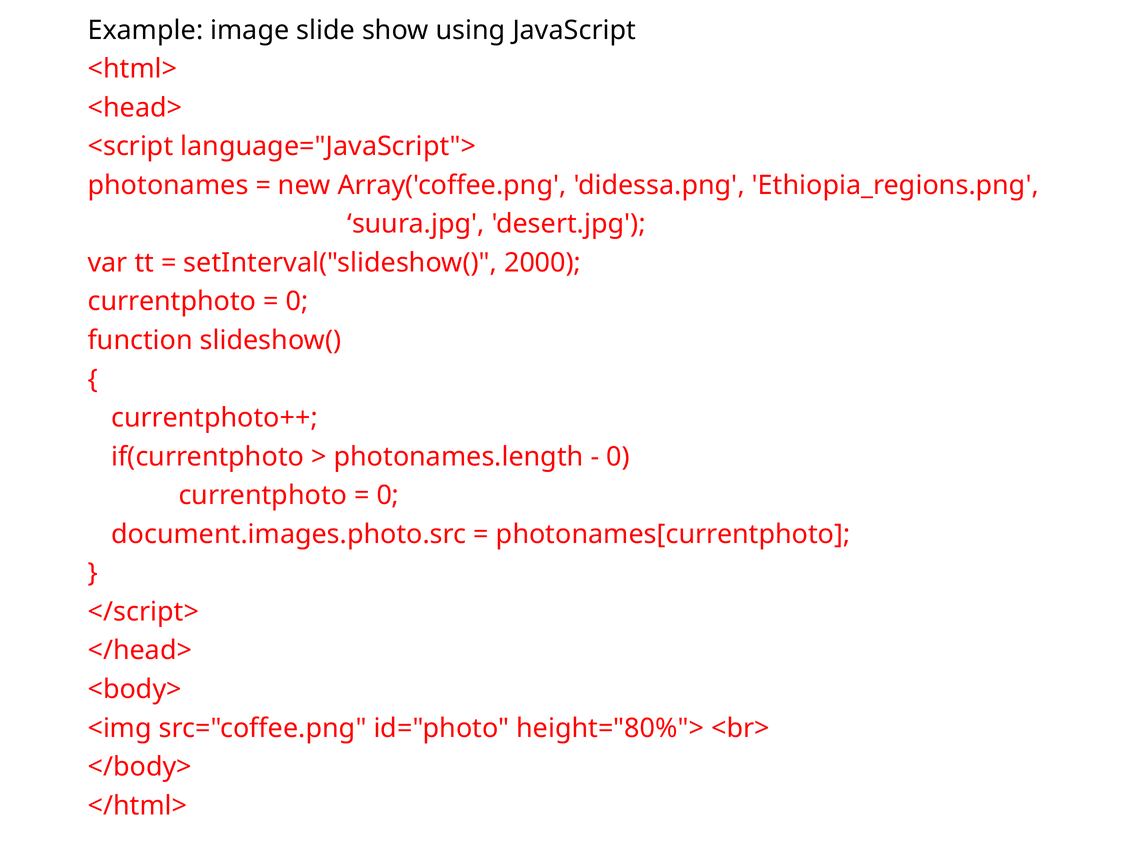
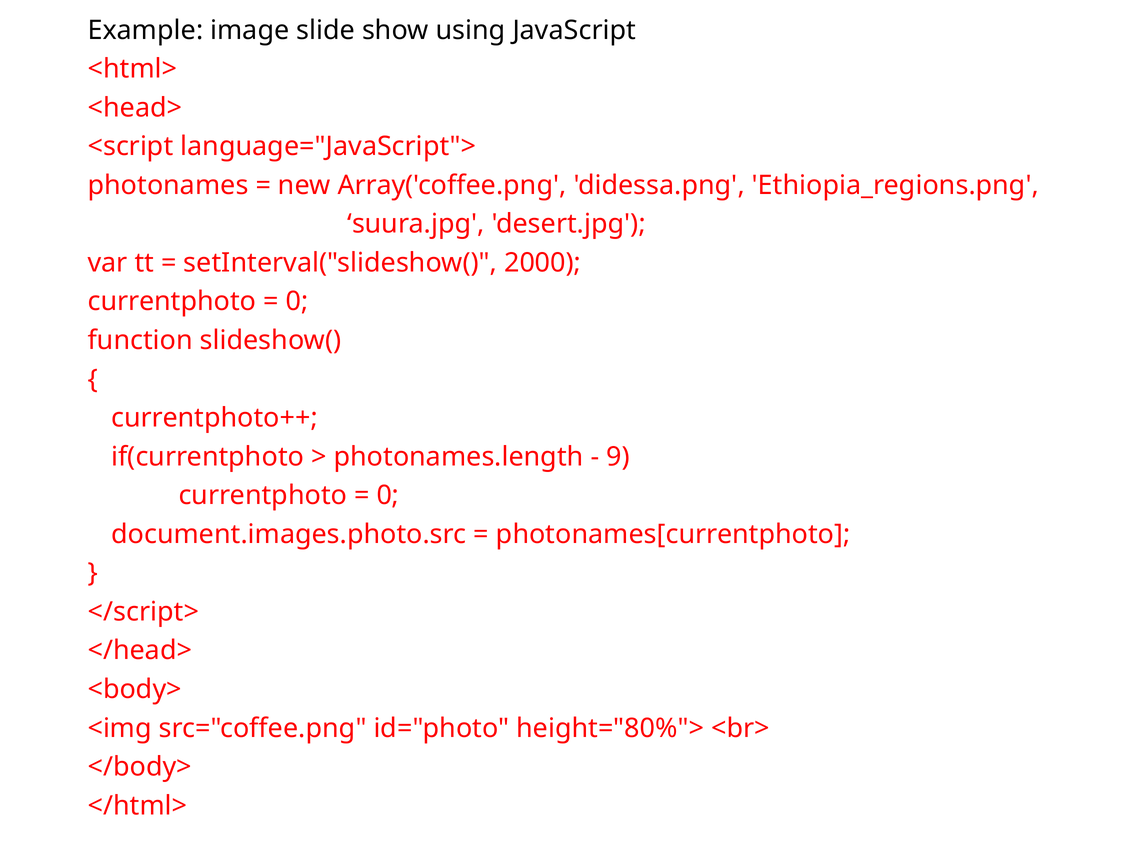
0: 0 -> 9 (618, 457)
